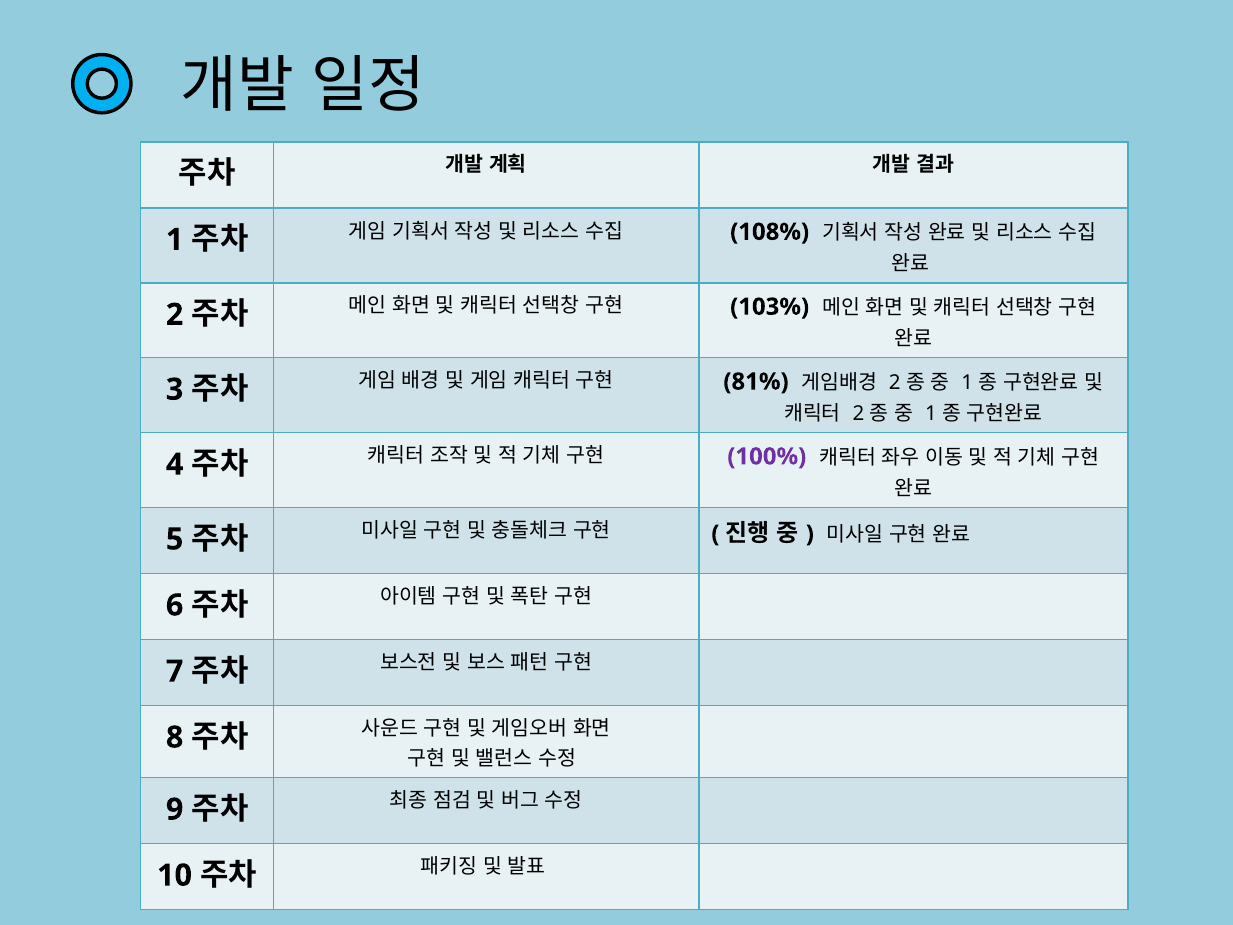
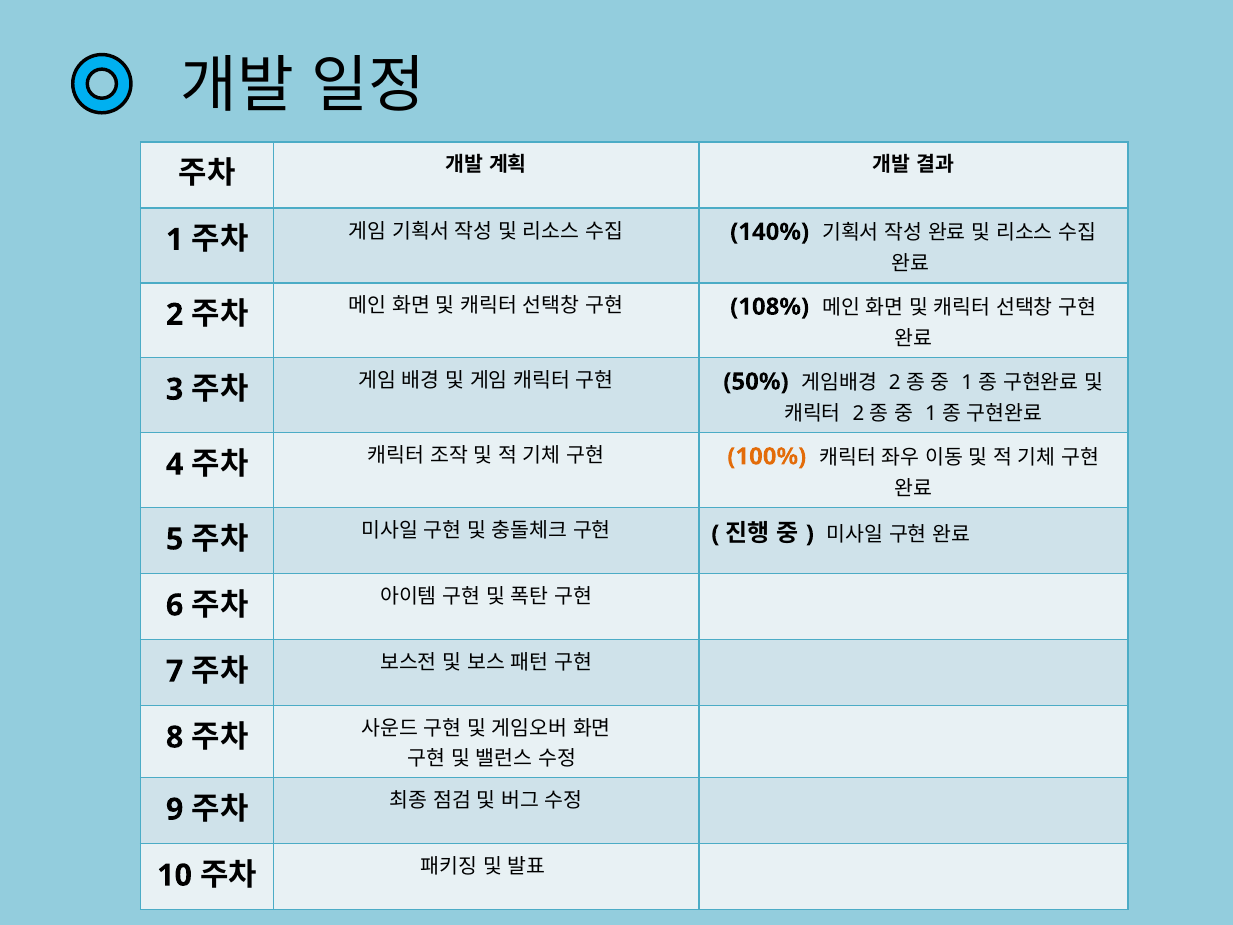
108%: 108% -> 140% (770, 232)
103%: 103% -> 108% (770, 307)
81%: 81% -> 50% (756, 382)
100% colour: purple -> orange (767, 456)
